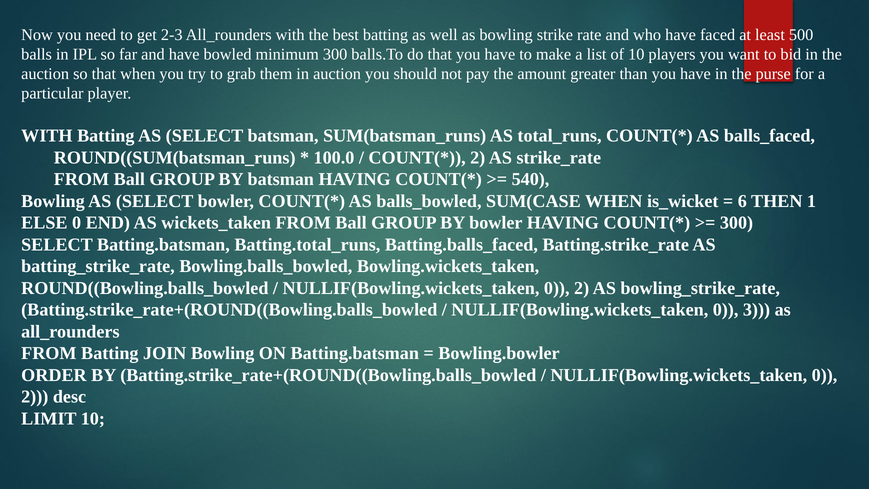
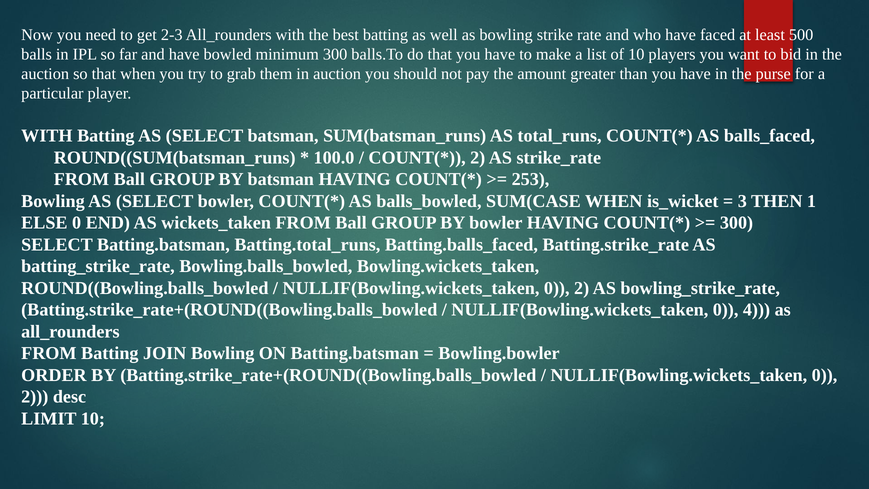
540: 540 -> 253 (531, 179)
6: 6 -> 3 (742, 201)
3: 3 -> 4 (757, 310)
